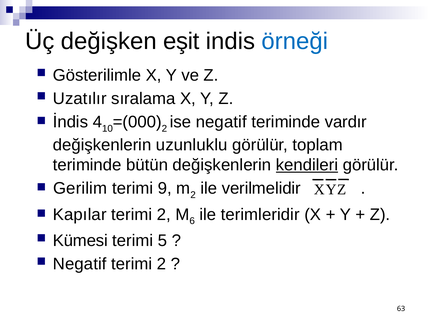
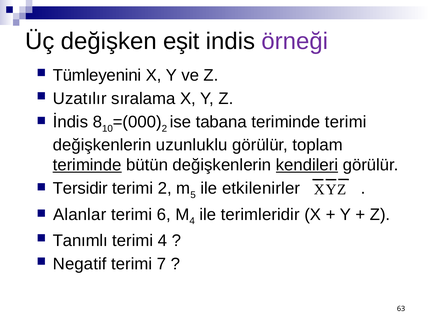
örneği colour: blue -> purple (295, 41)
Gösterilimle: Gösterilimle -> Tümleyenini (97, 75)
4: 4 -> 8 (97, 122)
ise negatif: negatif -> tabana (221, 122)
teriminde vardır: vardır -> terimi (346, 122)
teriminde underline: none -> present (87, 165)
Gerilim: Gerilim -> Tersidir (80, 189)
terimi 9: 9 -> 2 (165, 189)
2: 2 -> 5 (193, 195)
verilmelidir: verilmelidir -> etkilenirler (261, 189)
Kapılar: Kapılar -> Alanlar (80, 215)
2: 2 -> 6 (164, 215)
6: 6 -> 4 (192, 221)
Kümesi: Kümesi -> Tanımlı (80, 241)
terimi 5: 5 -> 4 (162, 241)
2: 2 -> 7 (162, 264)
